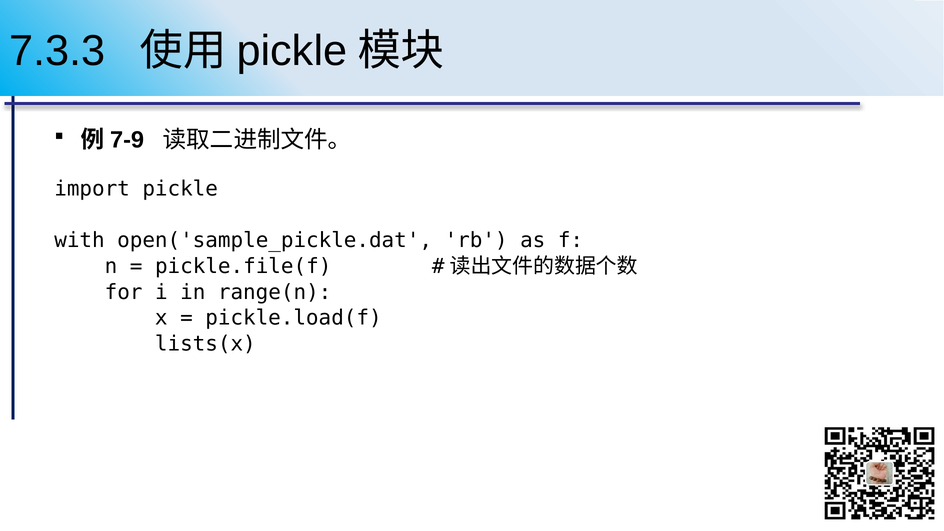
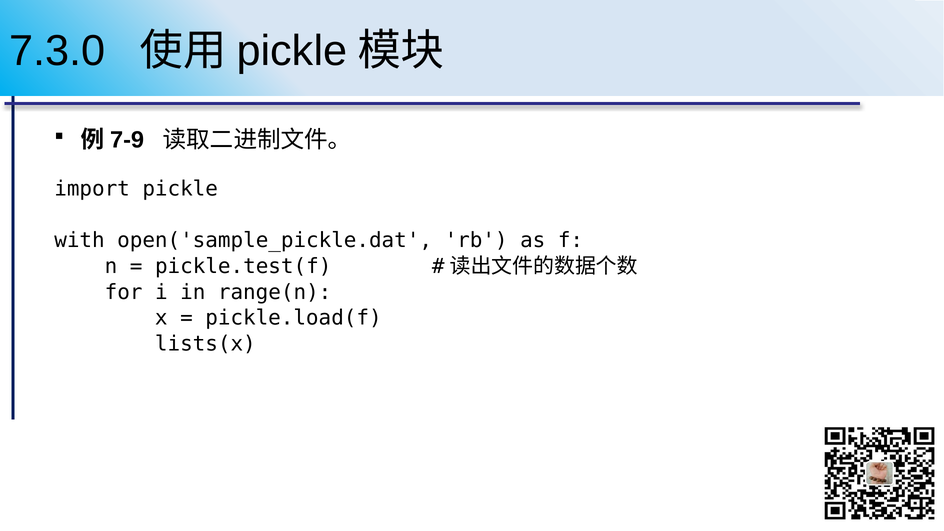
7.3.3: 7.3.3 -> 7.3.0 (57, 51)
pickle.file(f: pickle.file(f -> pickle.test(f (243, 266)
